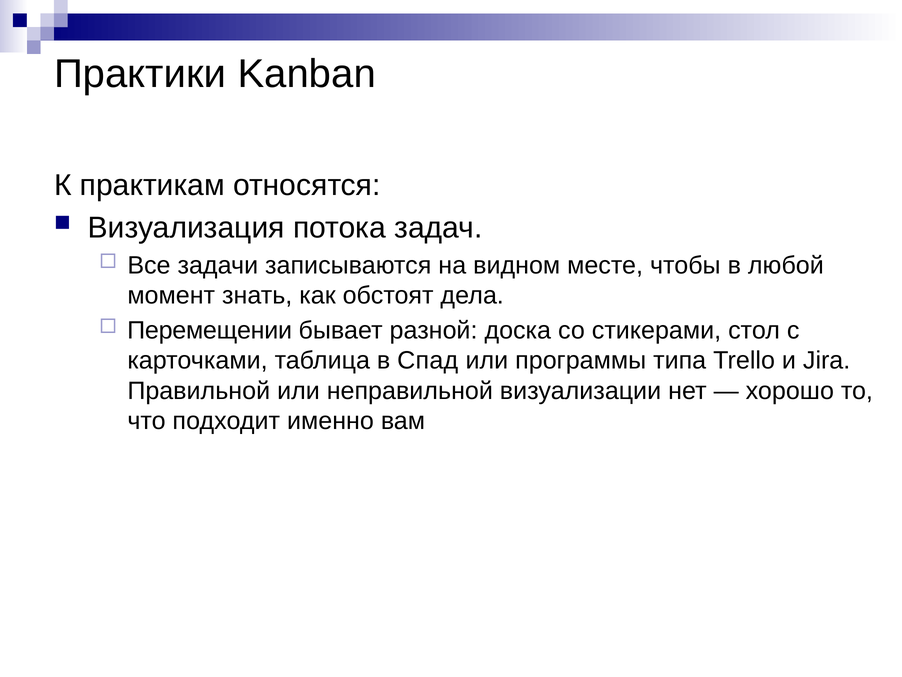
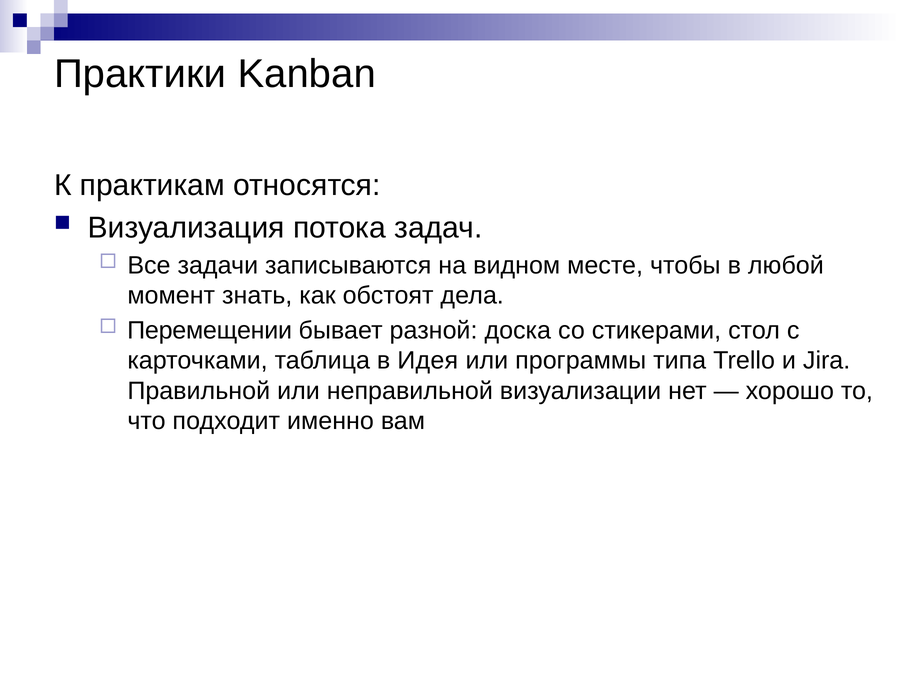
Спад: Спад -> Идея (428, 360)
